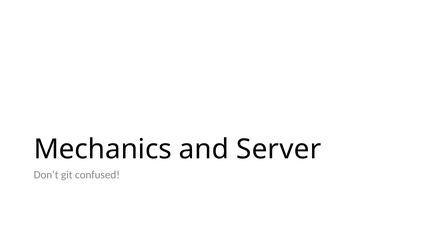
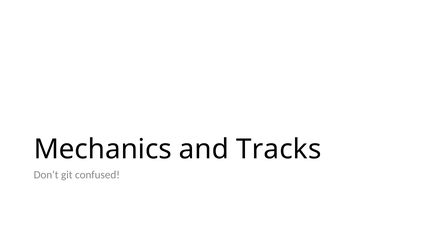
Server: Server -> Tracks (279, 150)
